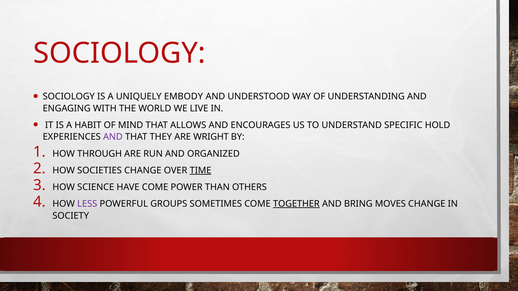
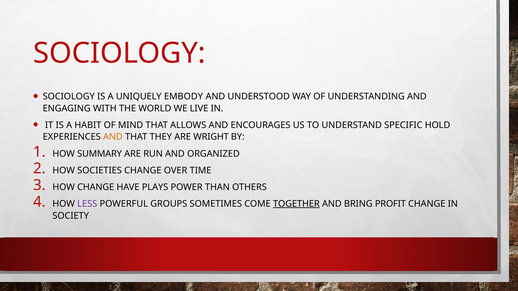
AND colour: purple -> orange (113, 137)
THROUGH: THROUGH -> SUMMARY (100, 154)
TIME underline: present -> none (201, 171)
HOW SCIENCE: SCIENCE -> CHANGE (96, 187)
HAVE COME: COME -> PLAYS (155, 187)
MOVES: MOVES -> PROFIT (390, 204)
